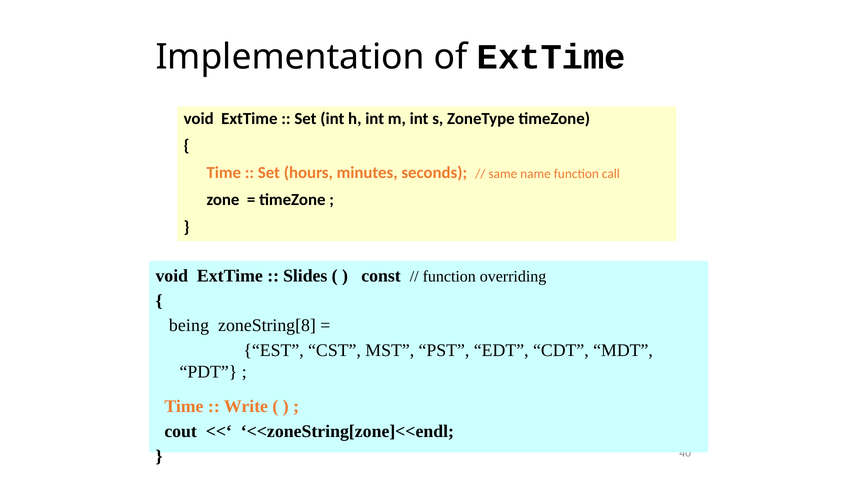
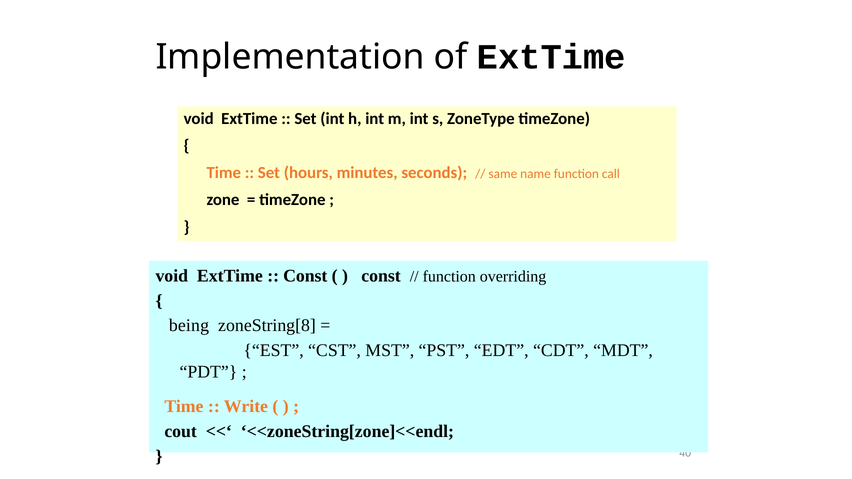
Slides: Slides -> Const (305, 276)
